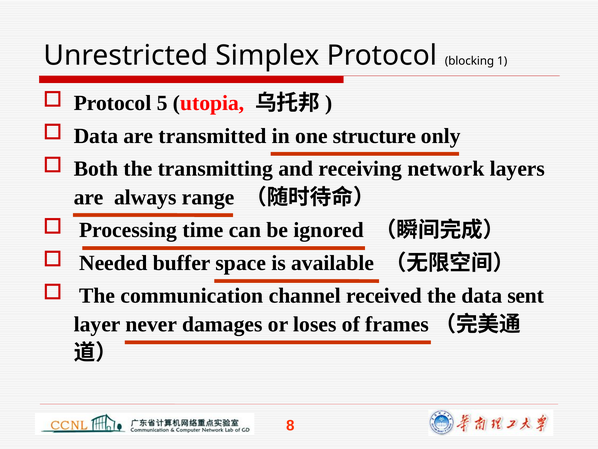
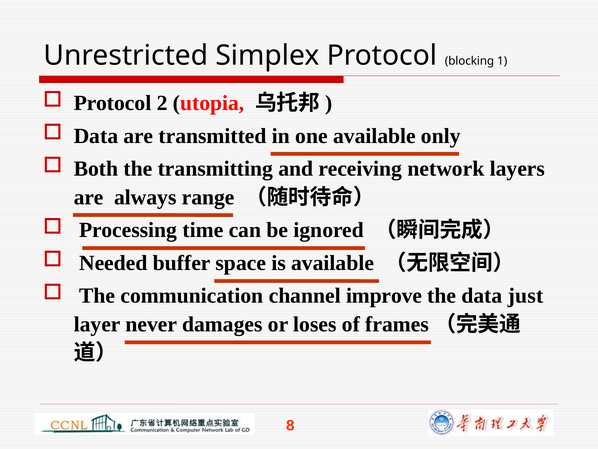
5: 5 -> 2 (162, 103)
one structure: structure -> available (374, 136)
received: received -> improve (384, 295)
sent: sent -> just (525, 295)
